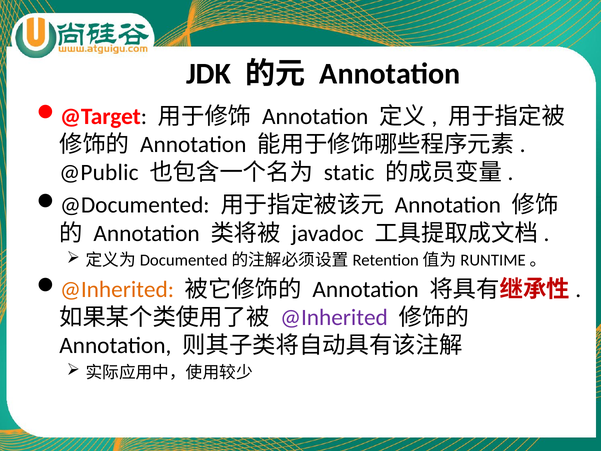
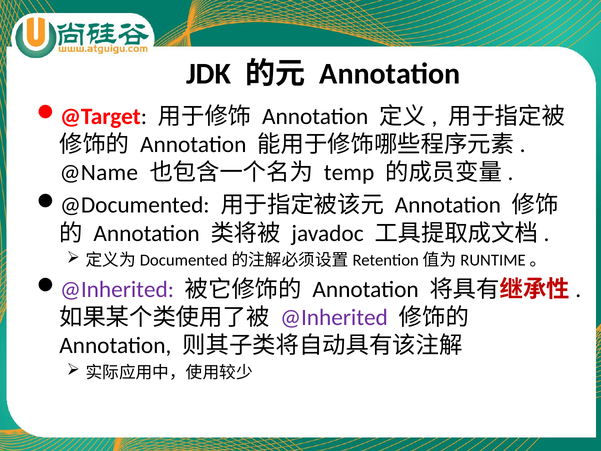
@Public: @Public -> @Name (99, 172)
static: static -> temp (349, 172)
@Inherited colour: orange -> purple (117, 289)
